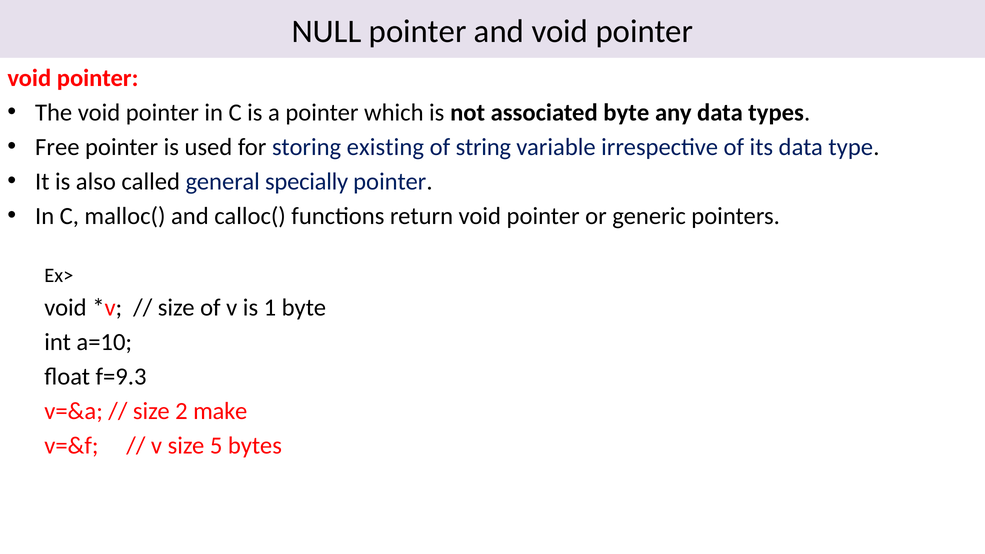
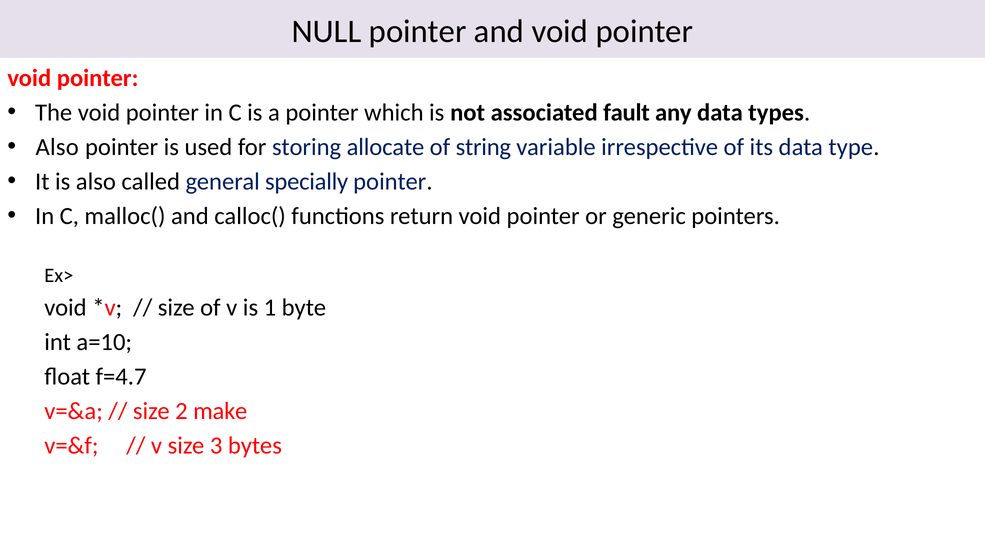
associated byte: byte -> fault (627, 113)
Free: Free -> Also (57, 147)
existing: existing -> allocate (386, 147)
f=9.3: f=9.3 -> f=4.7 (121, 377)
5: 5 -> 3 (216, 446)
